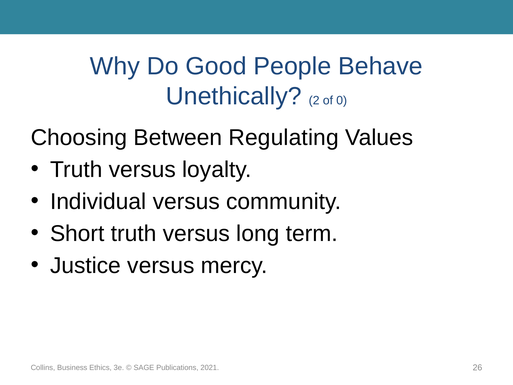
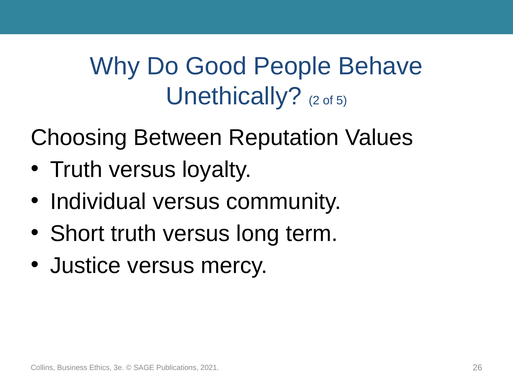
0: 0 -> 5 (342, 100)
Regulating: Regulating -> Reputation (284, 138)
